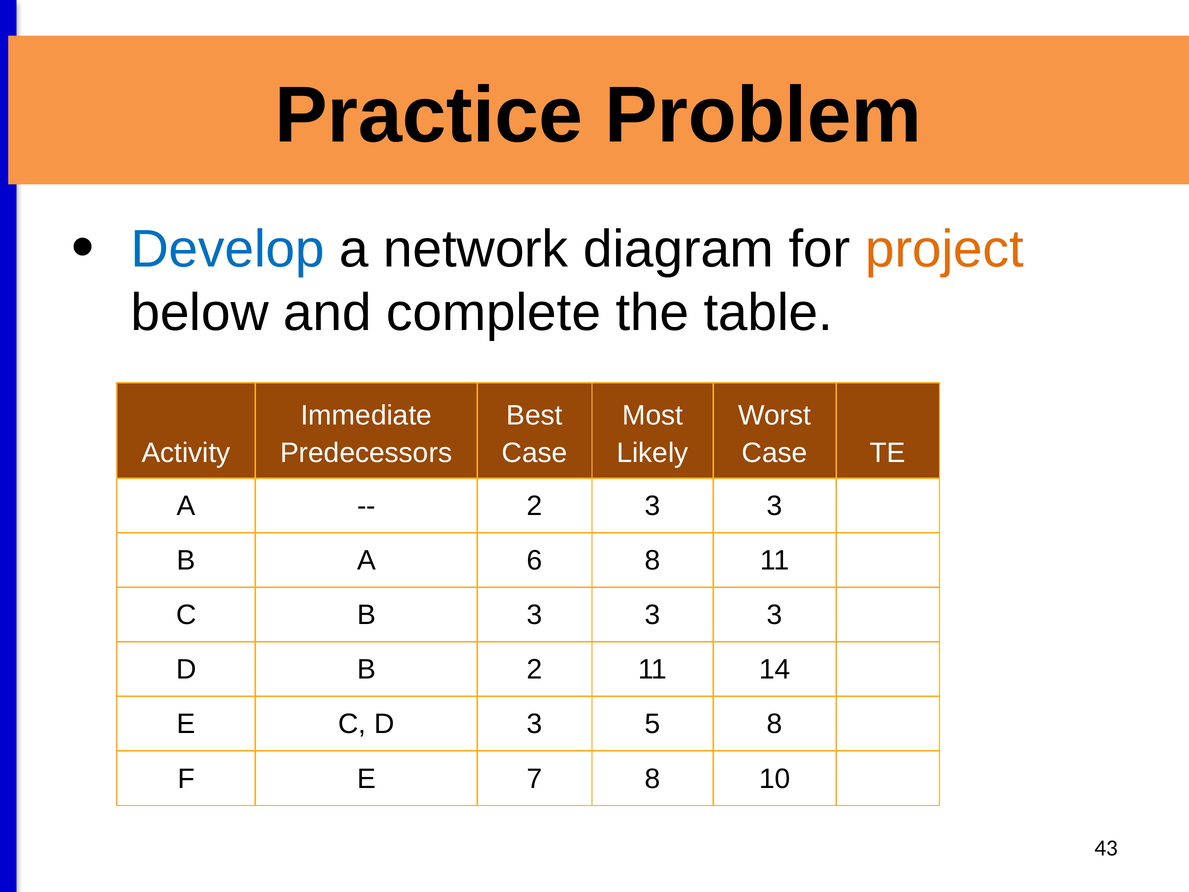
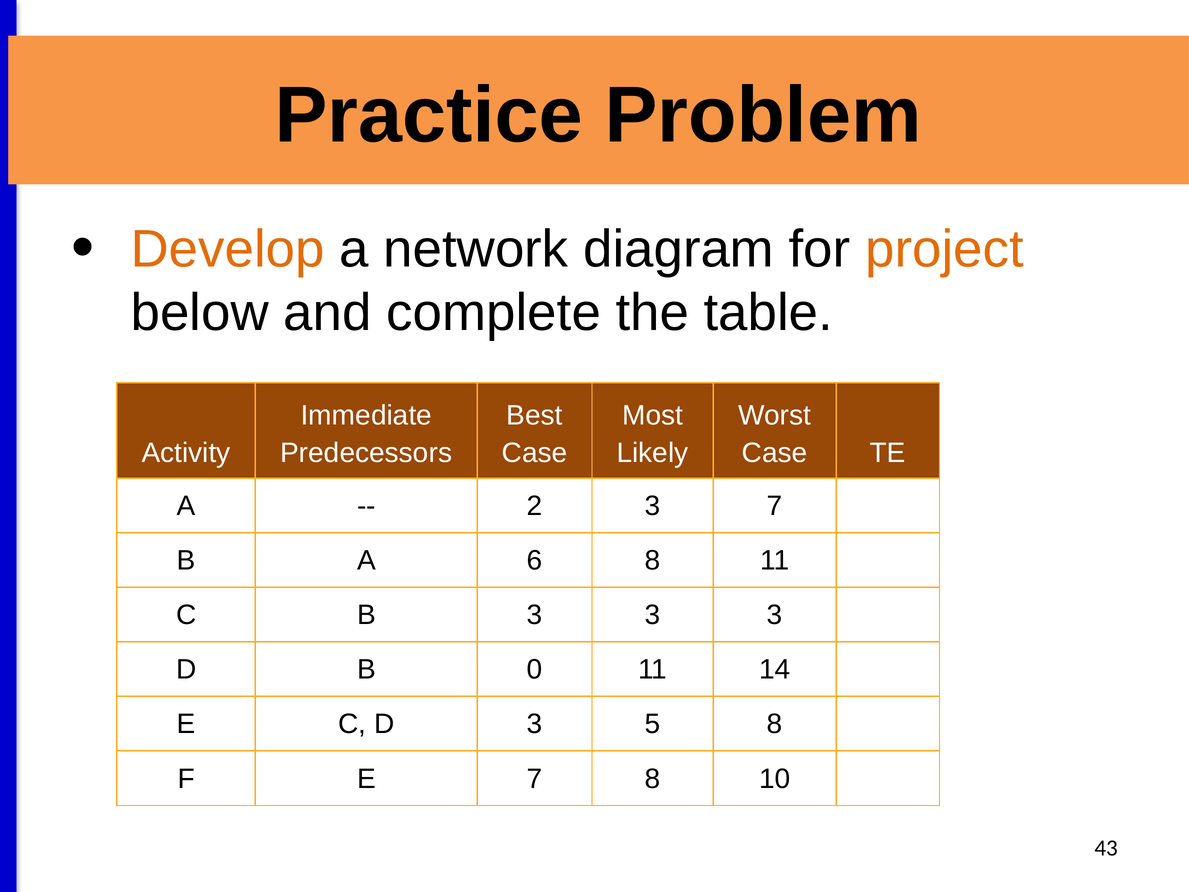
Develop colour: blue -> orange (228, 249)
2 3 3: 3 -> 7 (775, 506)
B 2: 2 -> 0 (535, 669)
